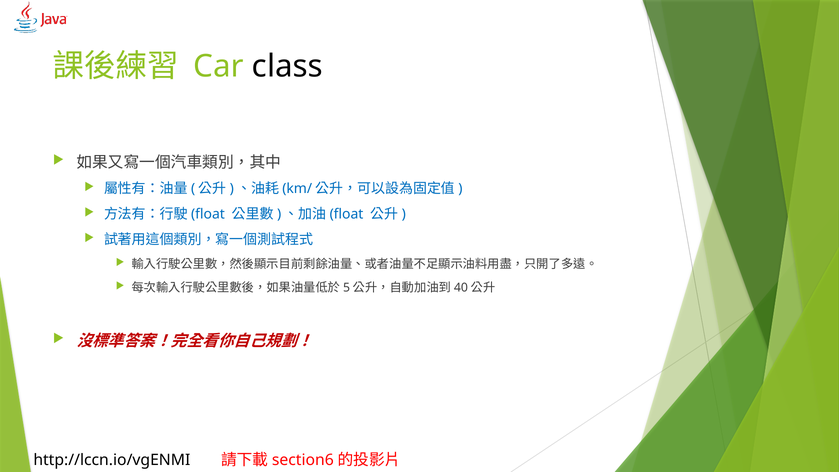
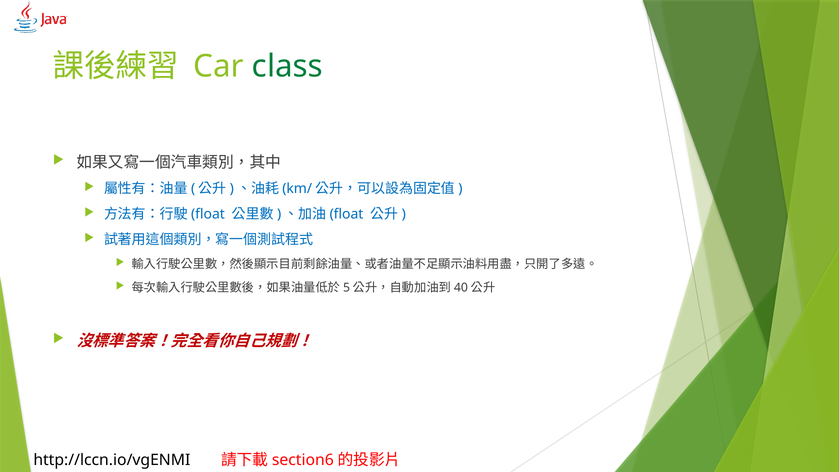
class colour: black -> green (287, 66)
